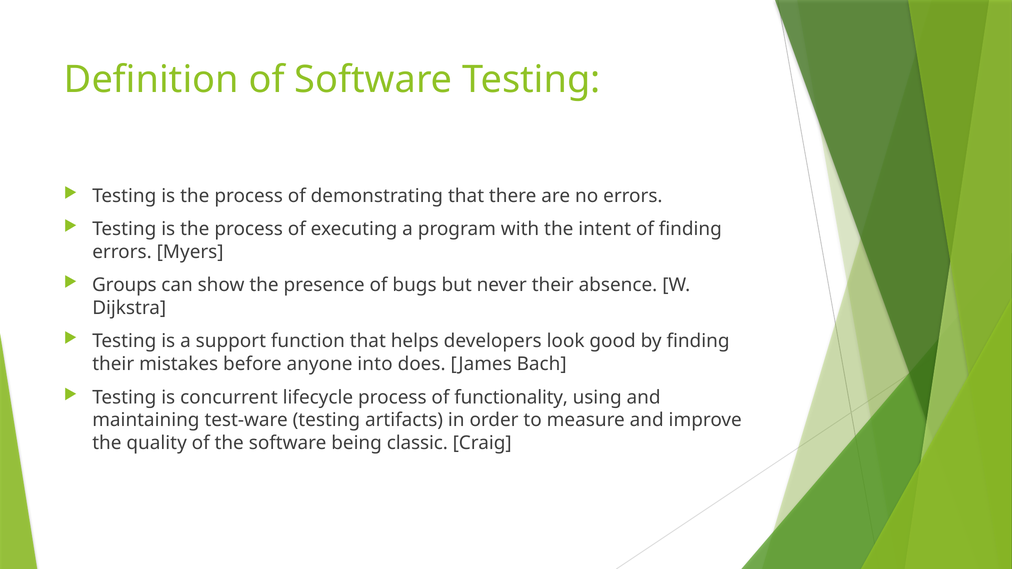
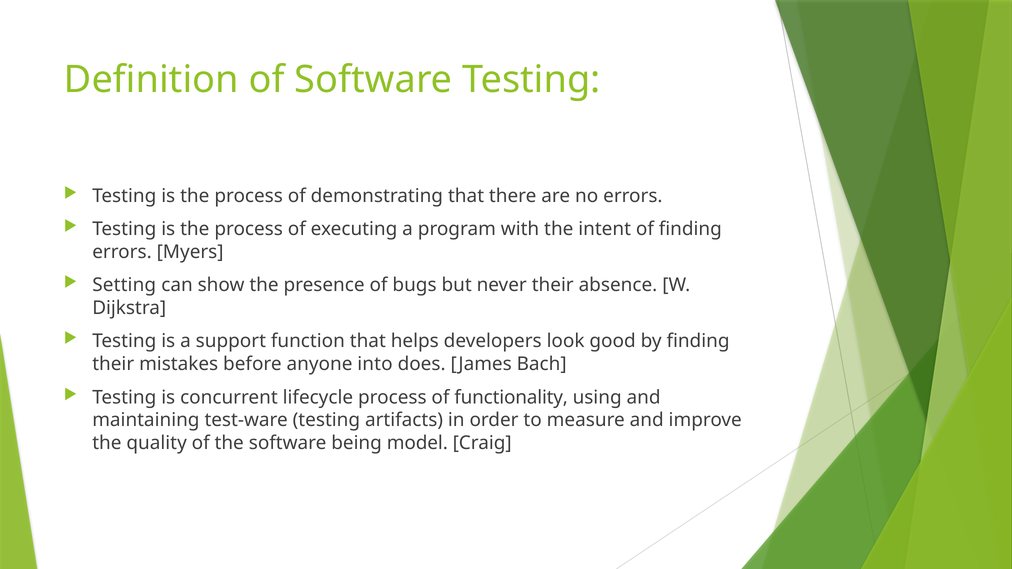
Groups: Groups -> Setting (124, 285)
classic: classic -> model (417, 443)
